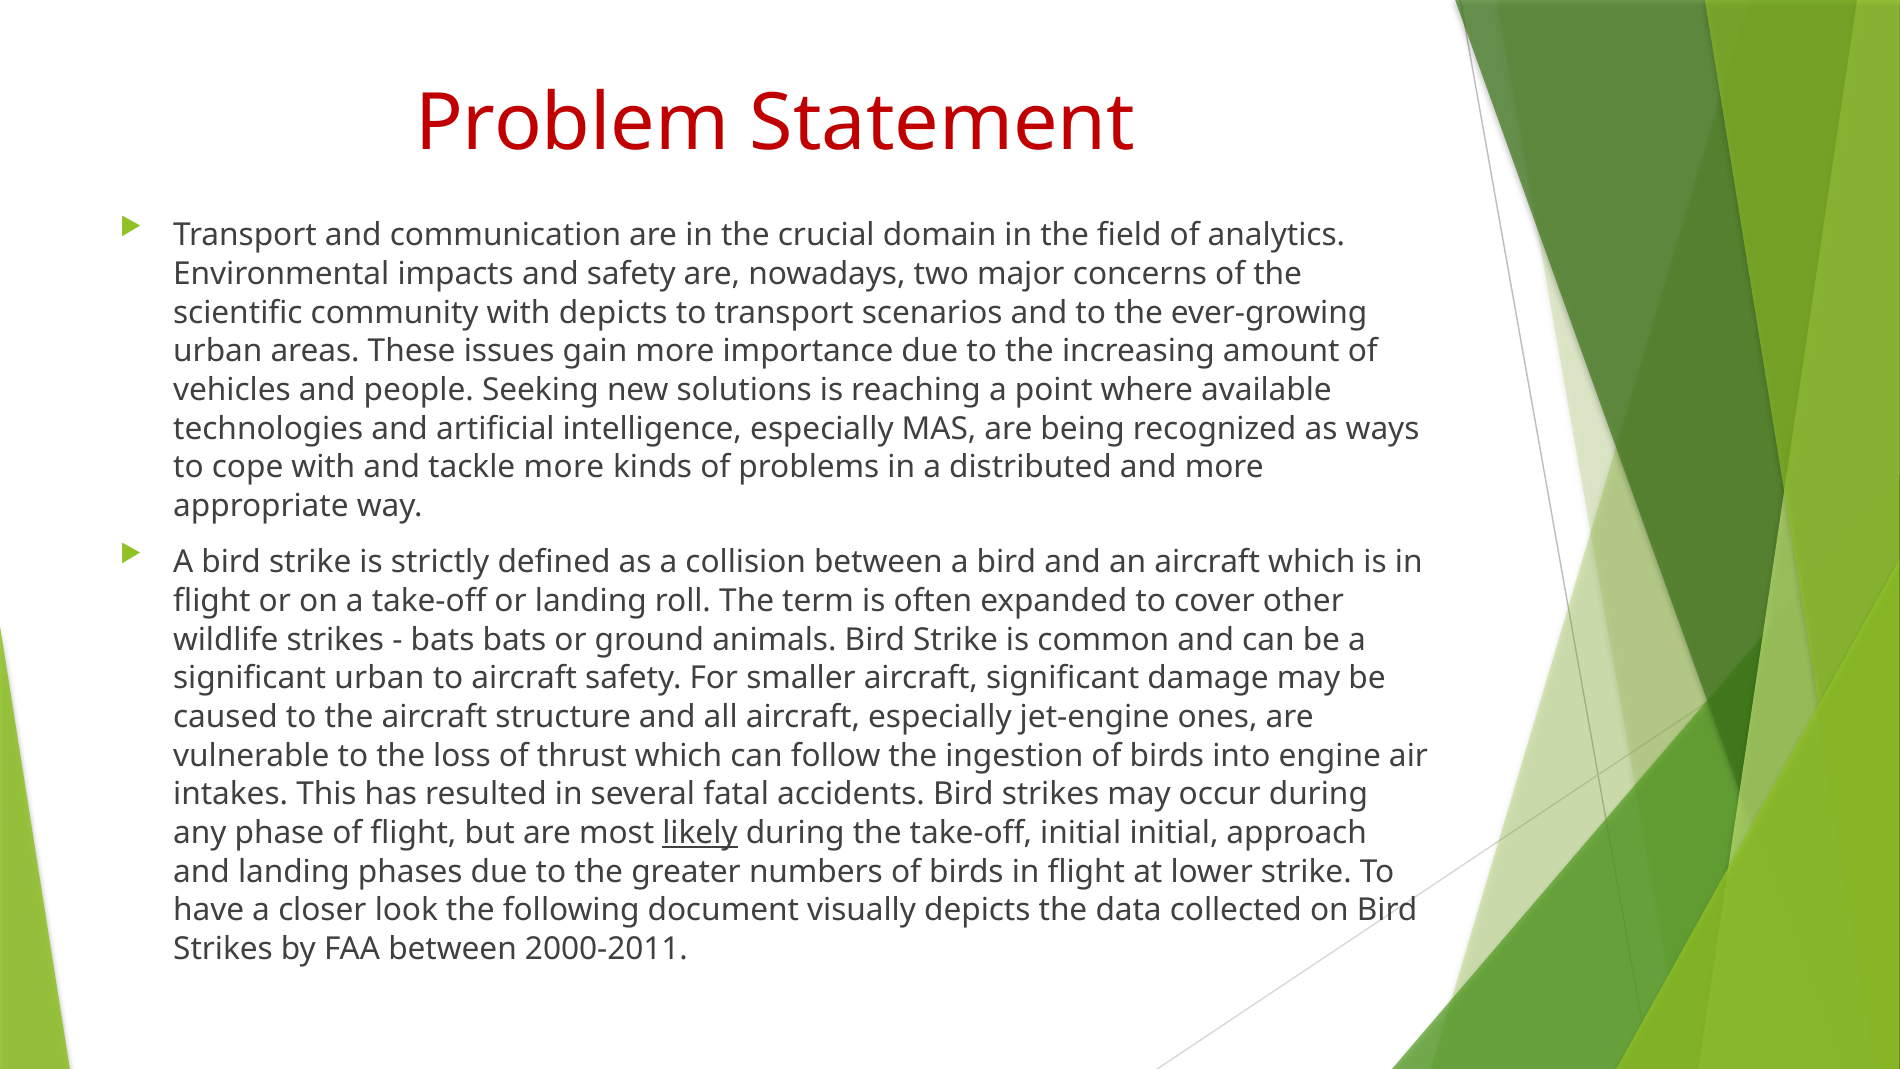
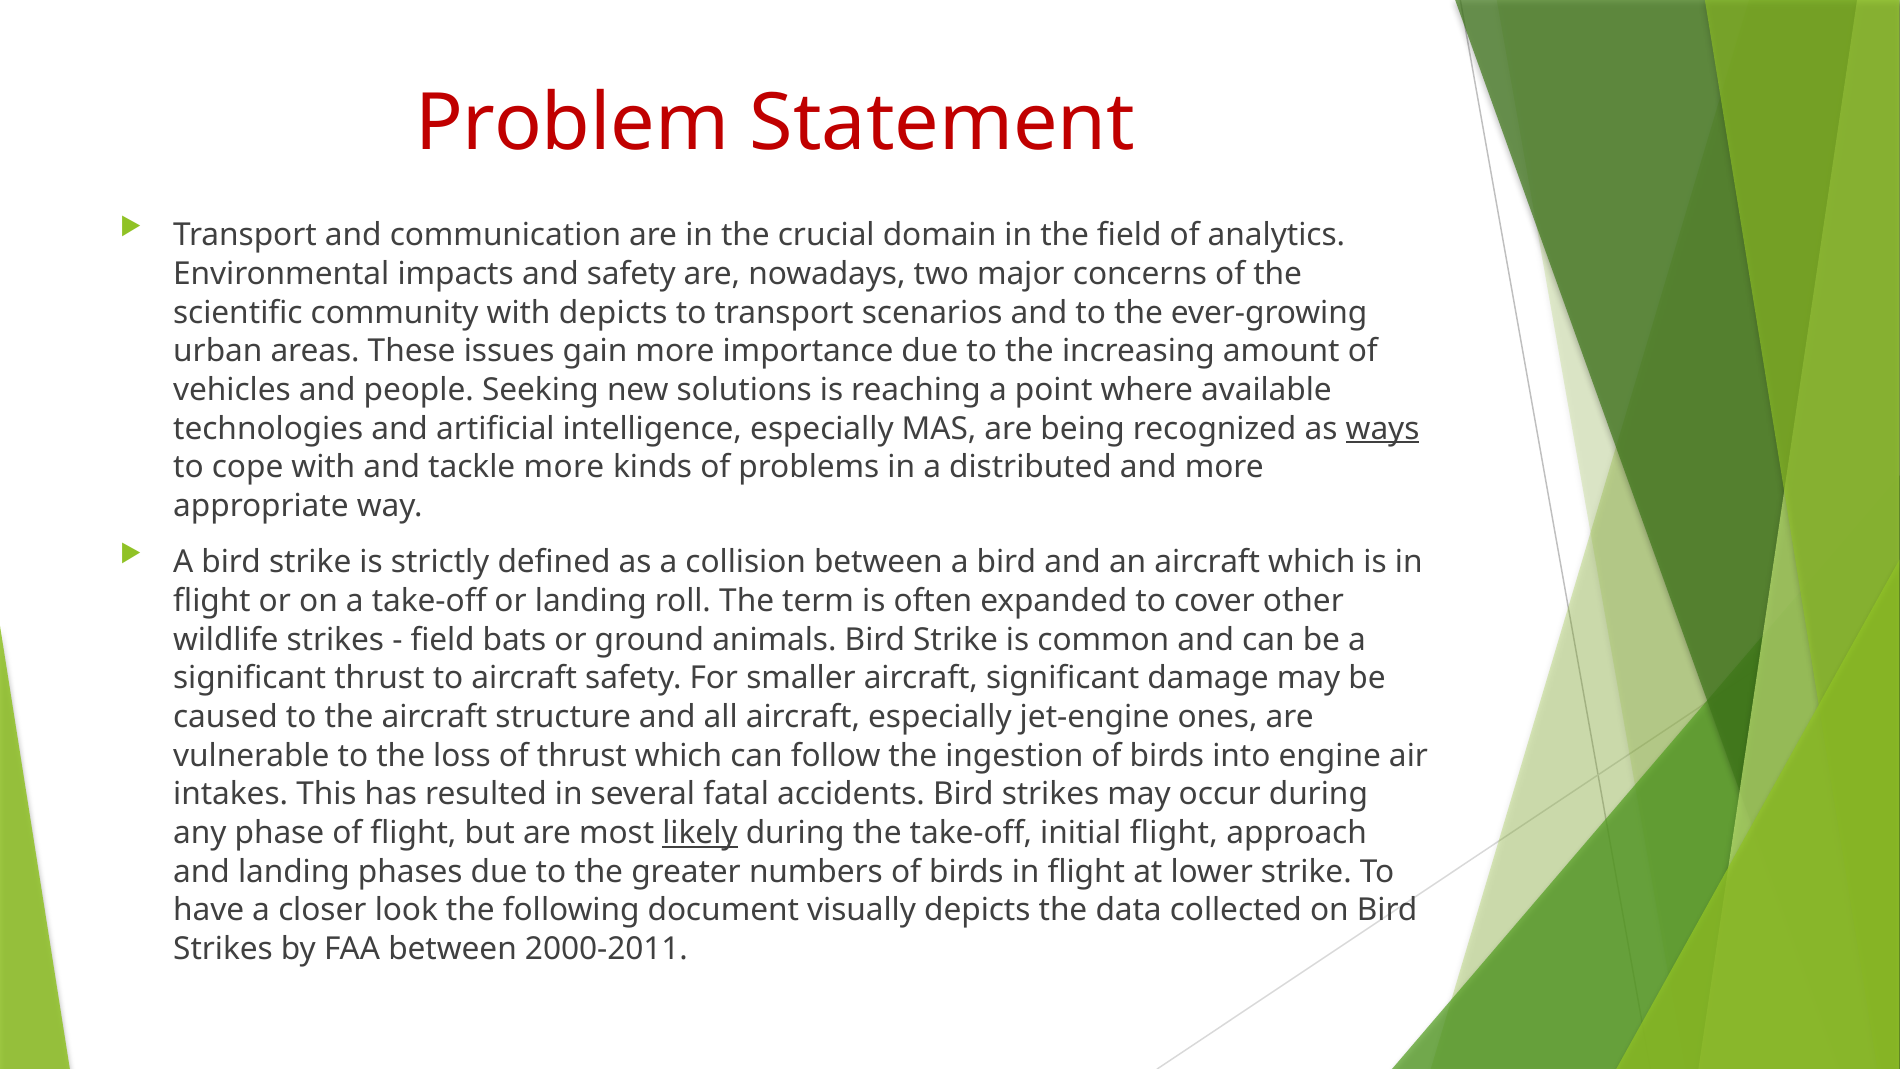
ways underline: none -> present (1383, 429)
bats: bats -> field (443, 640)
significant urban: urban -> thrust (379, 678)
initial initial: initial -> flight (1174, 833)
